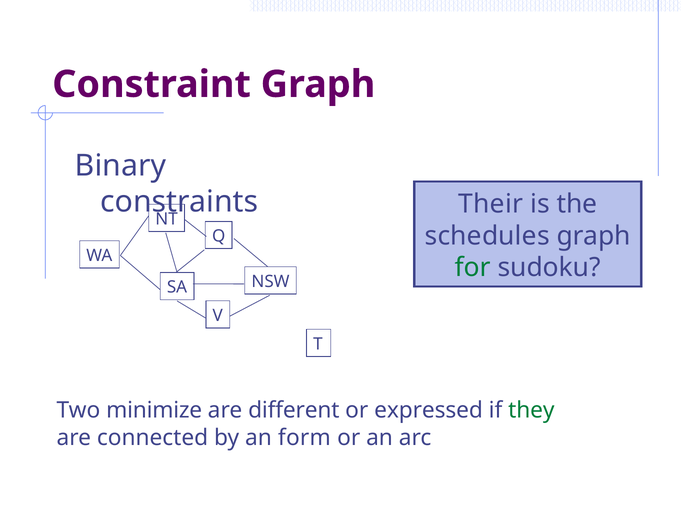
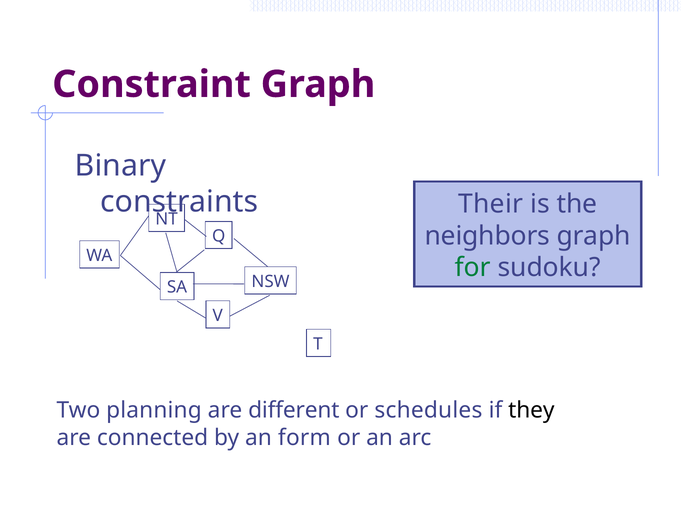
schedules: schedules -> neighbors (487, 236)
minimize: minimize -> planning (154, 410)
expressed: expressed -> schedules (428, 410)
they colour: green -> black (531, 410)
